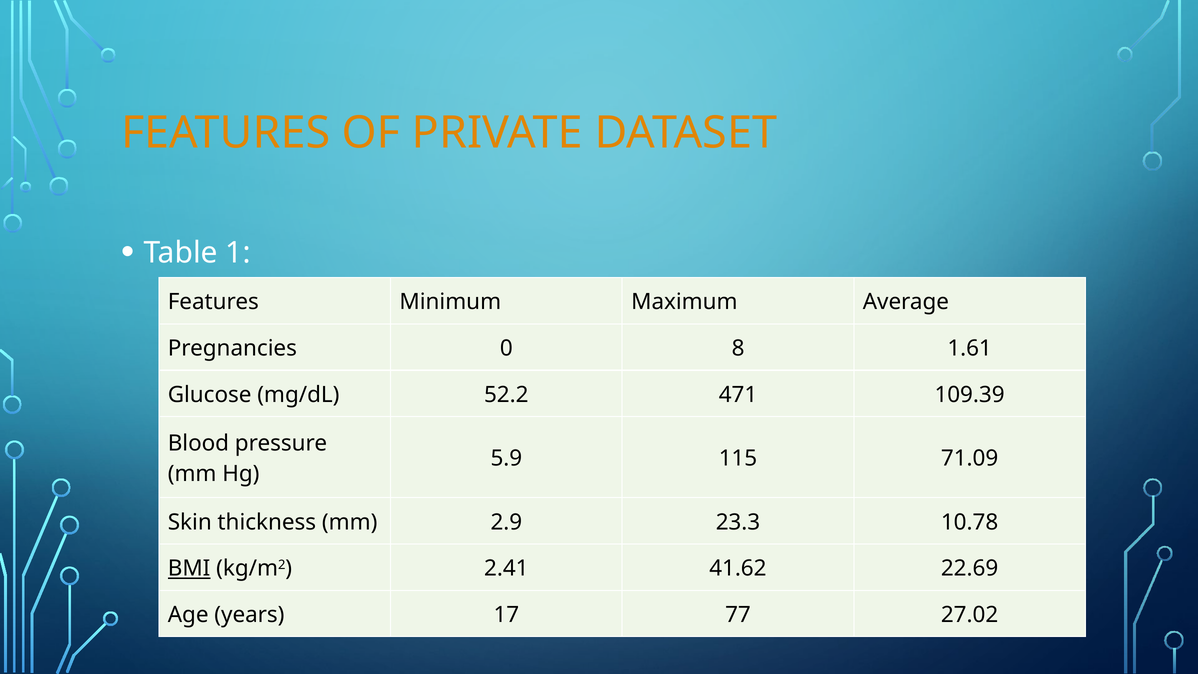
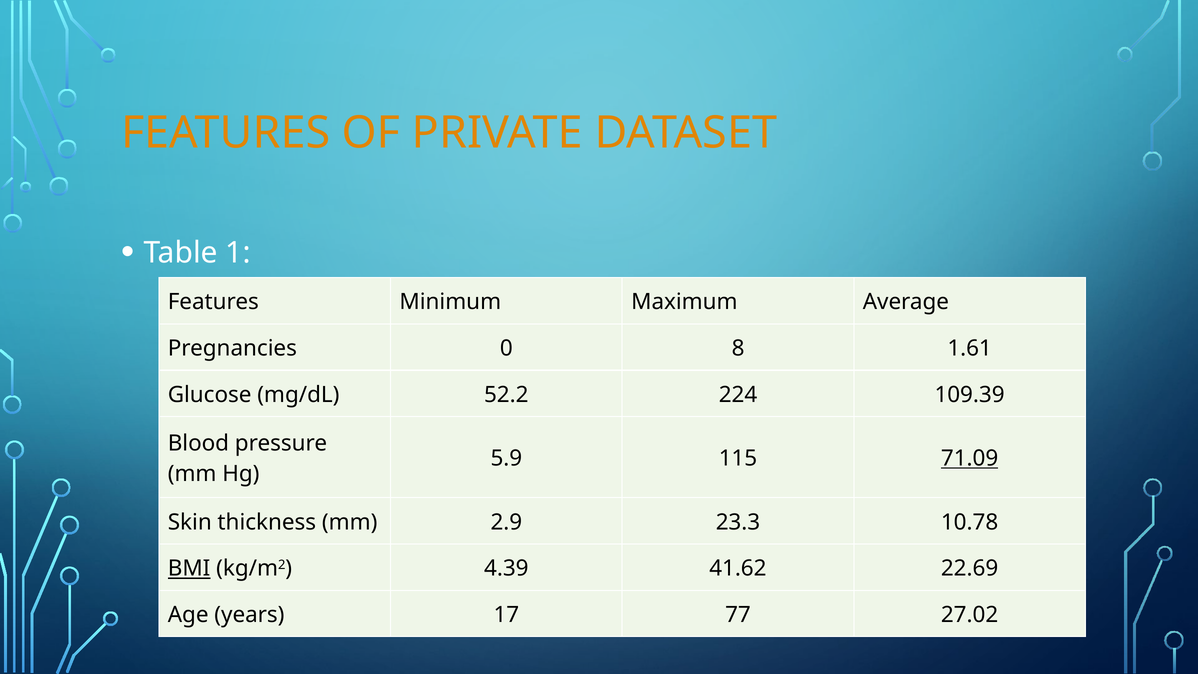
471: 471 -> 224 (738, 395)
71.09 underline: none -> present (970, 458)
2.41: 2.41 -> 4.39 (506, 568)
